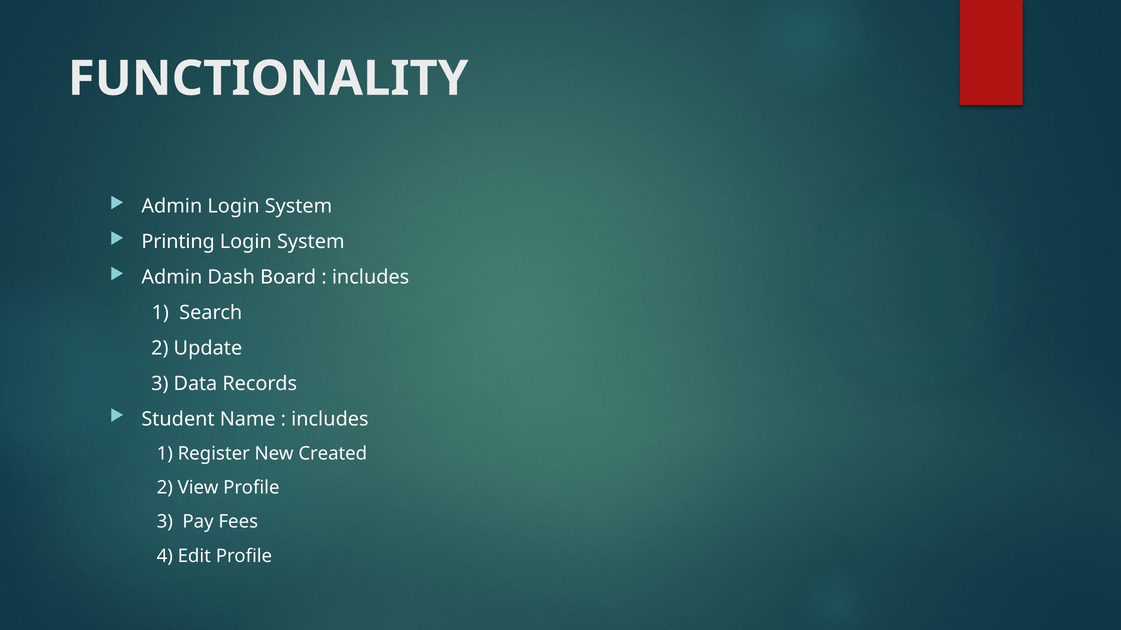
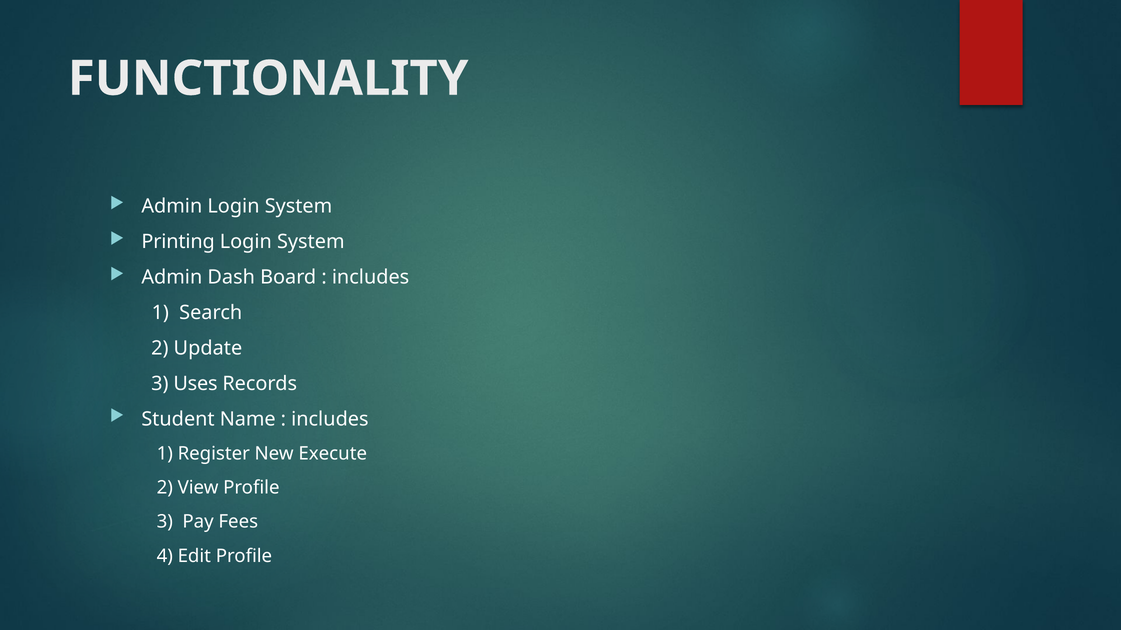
Data: Data -> Uses (195, 384)
Created: Created -> Execute (333, 454)
